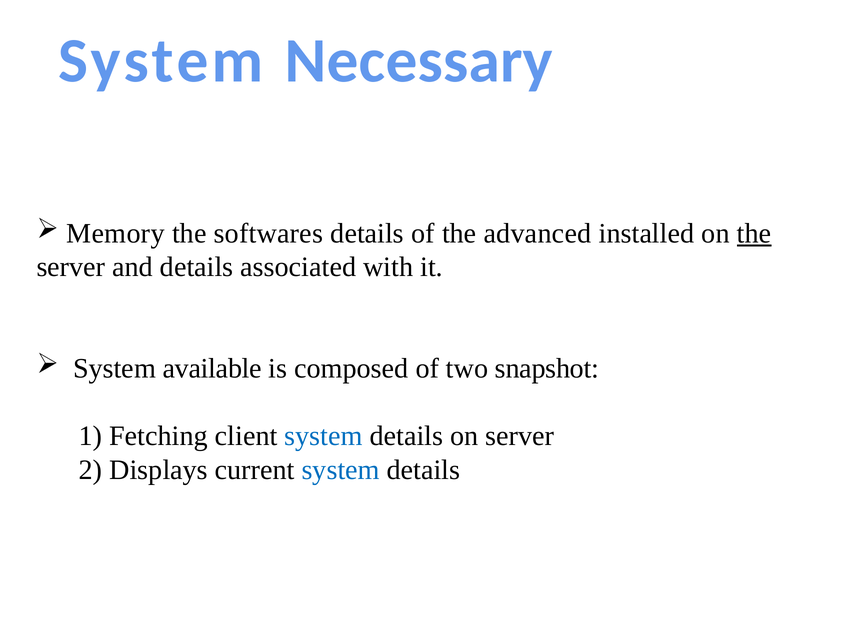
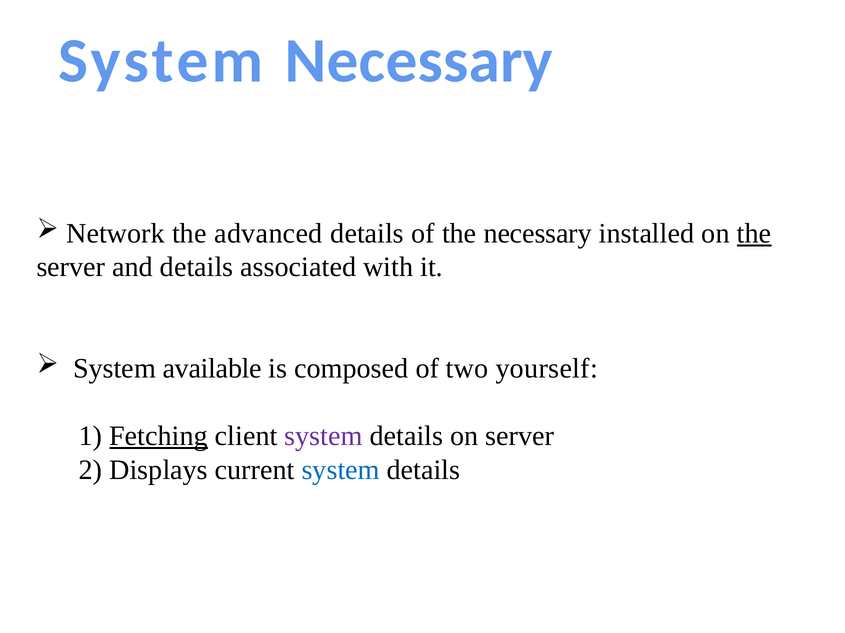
Memory: Memory -> Network (116, 234)
softwares: softwares -> advanced (268, 234)
the advanced: advanced -> necessary (538, 234)
snapshot: snapshot -> yourself (547, 369)
Fetching underline: none -> present (159, 436)
system colour: blue -> purple (323, 436)
